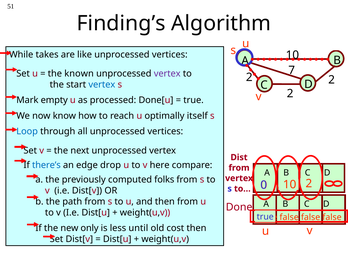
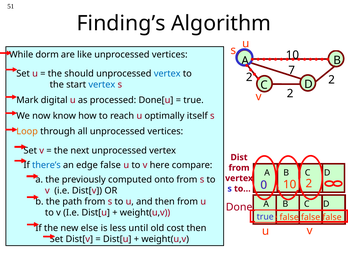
takes: takes -> dorm (47, 54)
known: known -> should (79, 74)
vertex colour: purple -> blue (167, 74)
empty: empty -> digital (54, 100)
Loop colour: blue -> orange (27, 131)
edge drop: drop -> false (111, 165)
folks: folks -> onto (164, 179)
only: only -> else (89, 228)
